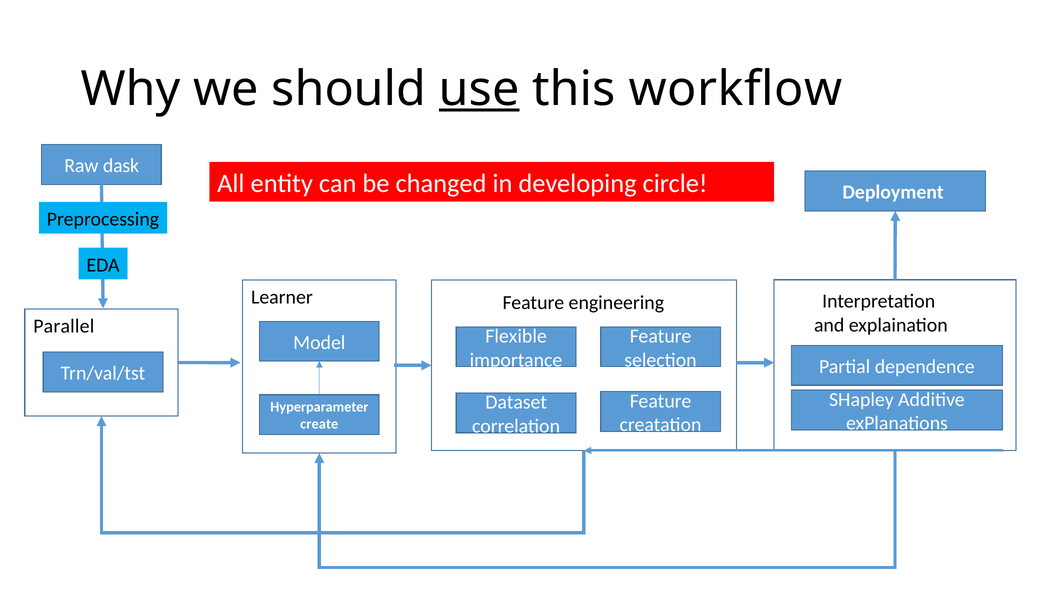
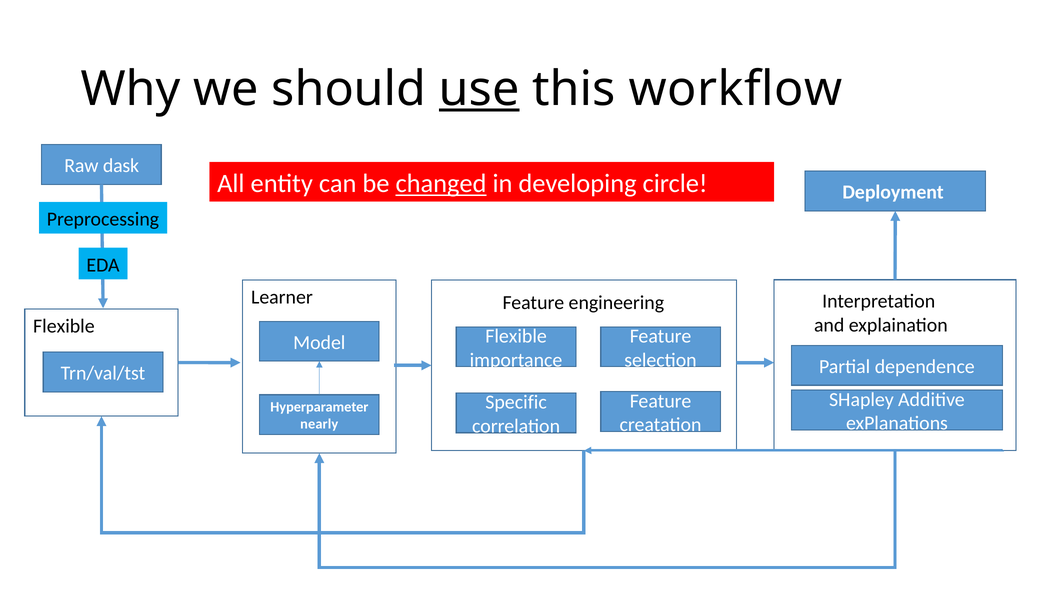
changed underline: none -> present (441, 184)
Parallel: Parallel -> Flexible (64, 326)
Dataset: Dataset -> Specific (516, 402)
create: create -> nearly (319, 424)
